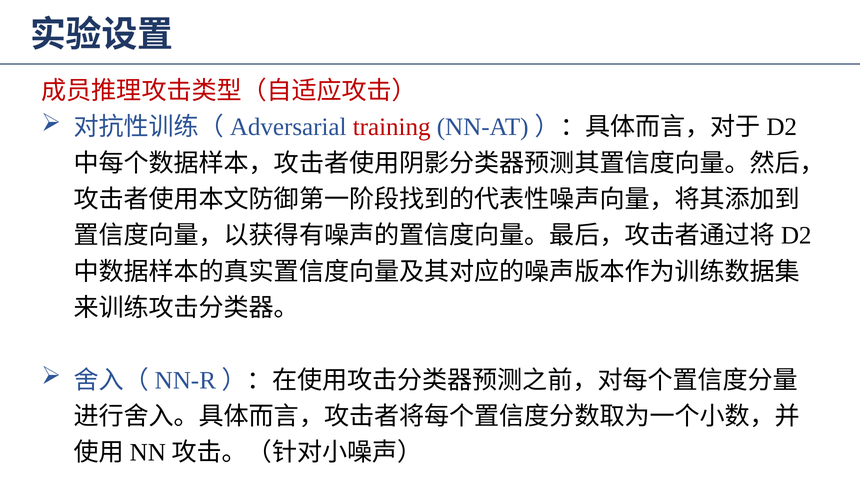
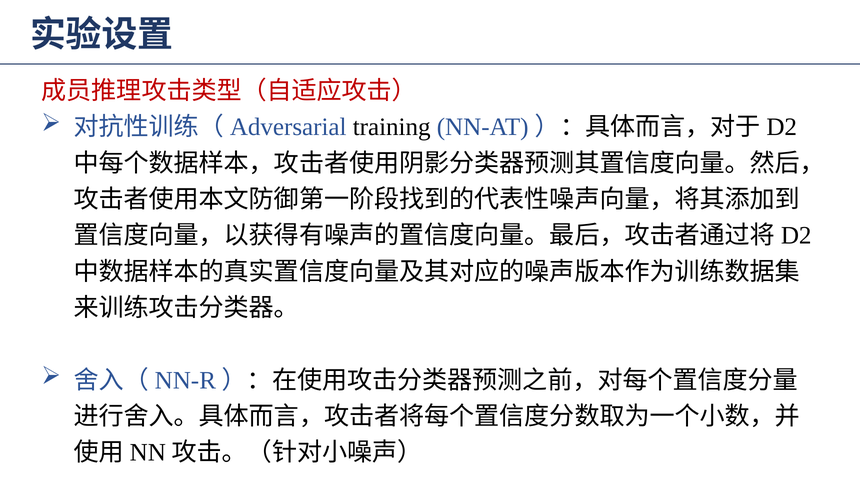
training colour: red -> black (392, 127)
